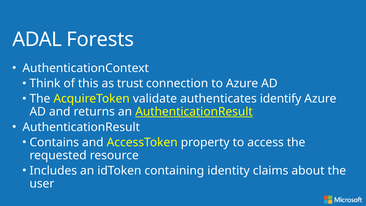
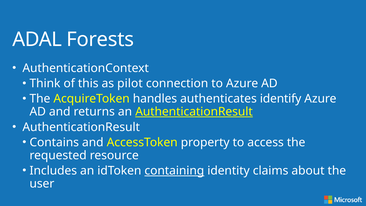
trust: trust -> pilot (130, 83)
validate: validate -> handles (155, 99)
containing underline: none -> present (174, 171)
